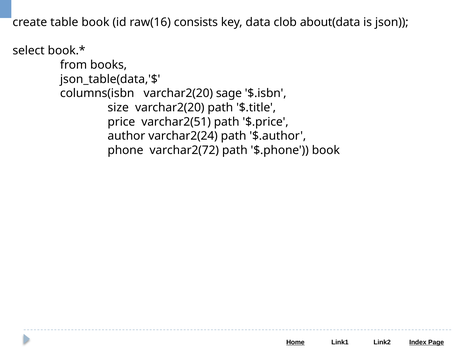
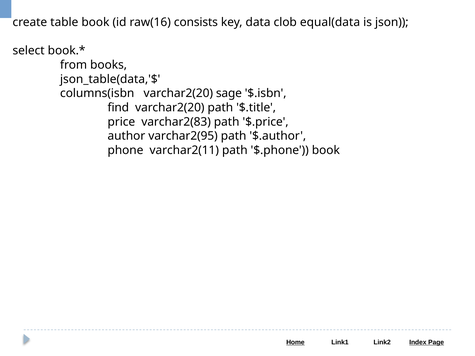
about(data: about(data -> equal(data (330, 22)
size: size -> find (118, 108)
varchar2(51: varchar2(51 -> varchar2(83 (176, 122)
varchar2(24: varchar2(24 -> varchar2(95 (183, 136)
varchar2(72: varchar2(72 -> varchar2(11 (184, 150)
